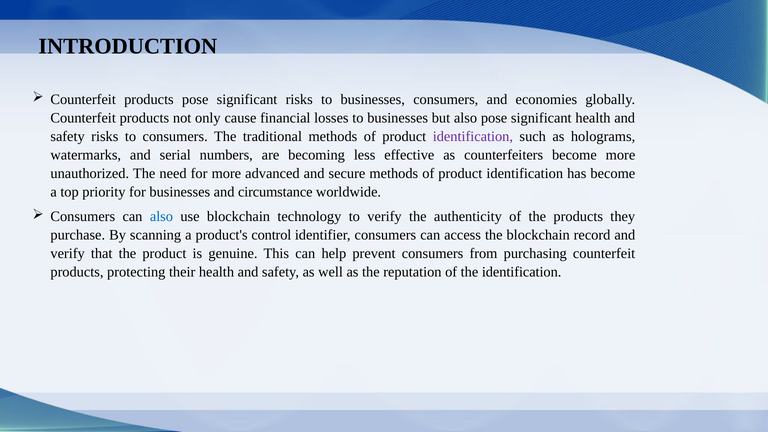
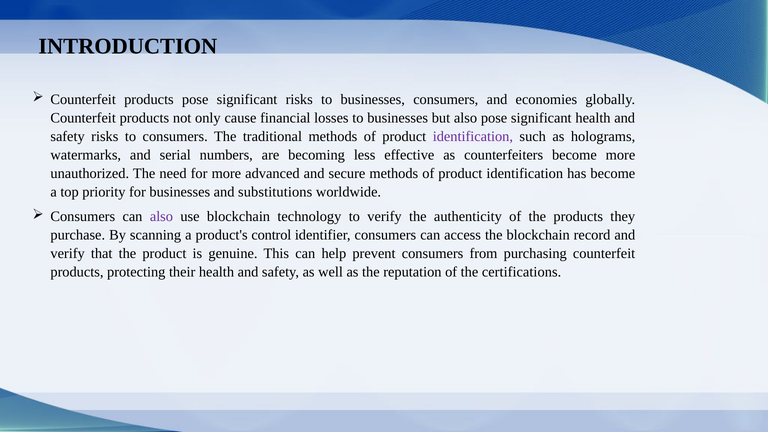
circumstance: circumstance -> substitutions (275, 192)
also colour: blue -> purple (161, 217)
the identification: identification -> certifications (522, 272)
